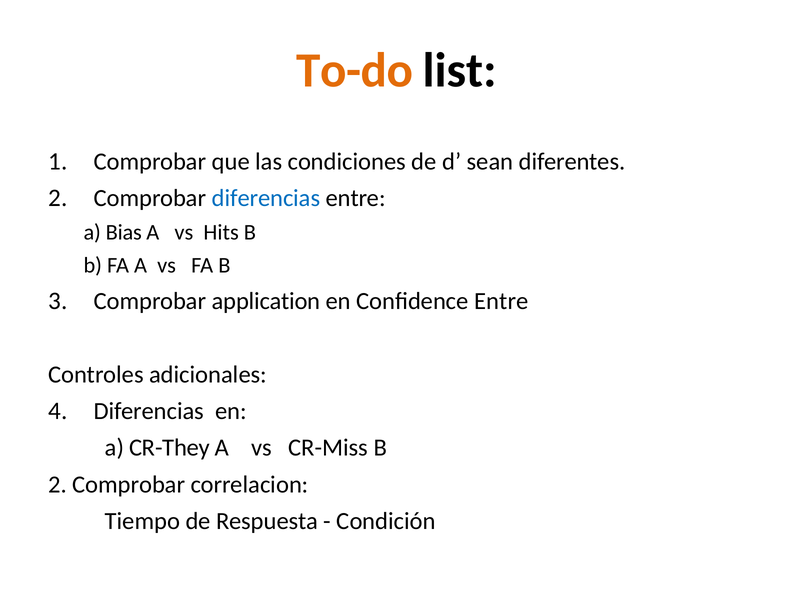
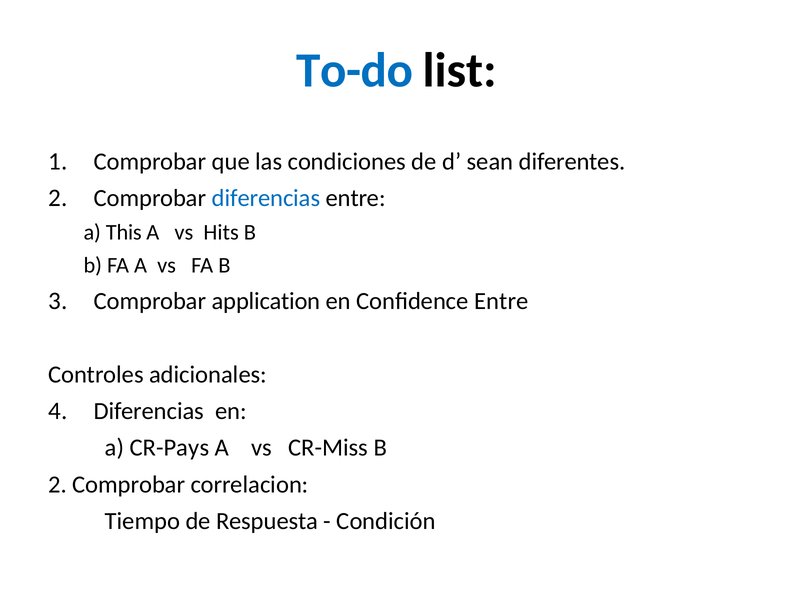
To-do colour: orange -> blue (355, 70)
Bias: Bias -> This (124, 232)
CR-They: CR-They -> CR-Pays (169, 448)
